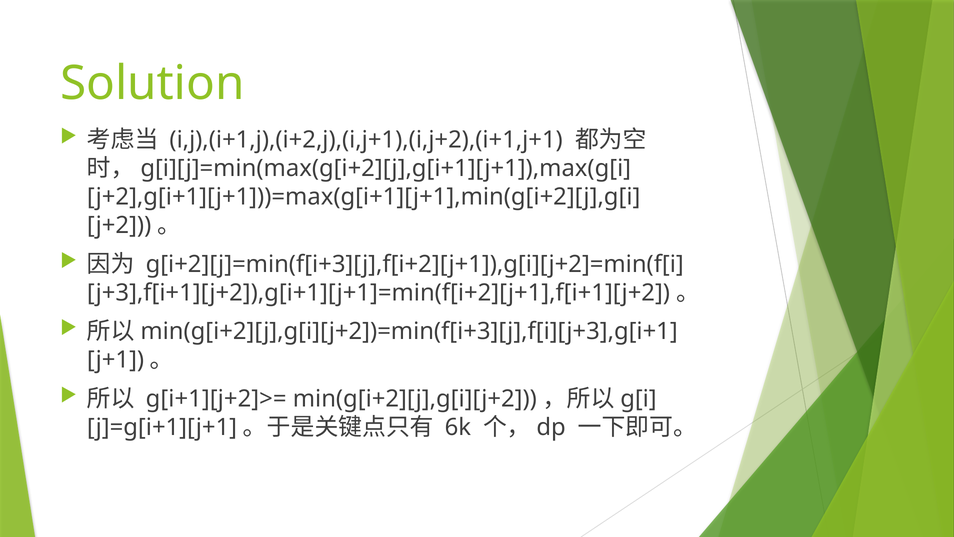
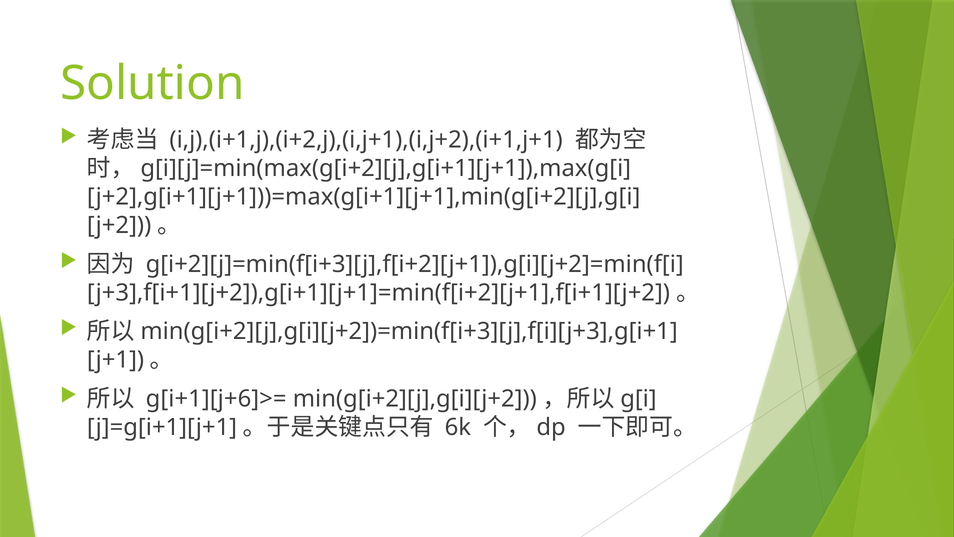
g[i+1][j+2]>=: g[i+1][j+2]>= -> g[i+1][j+6]>= (216, 398)
